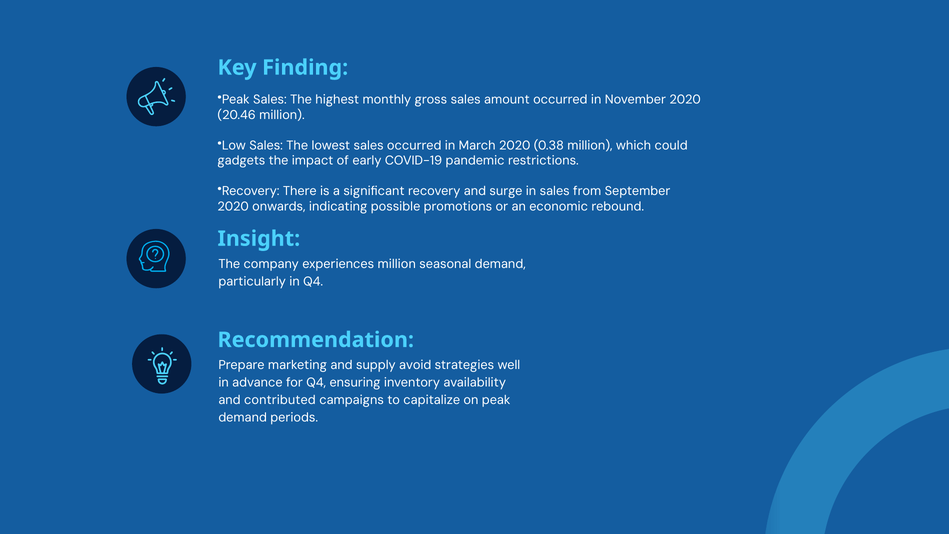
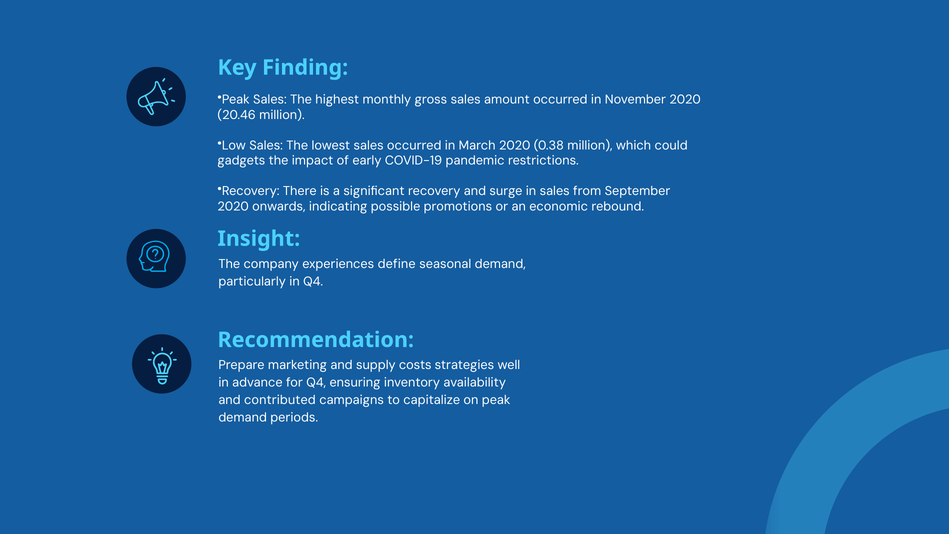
experiences million: million -> define (397, 264)
avoid: avoid -> costs (415, 365)
